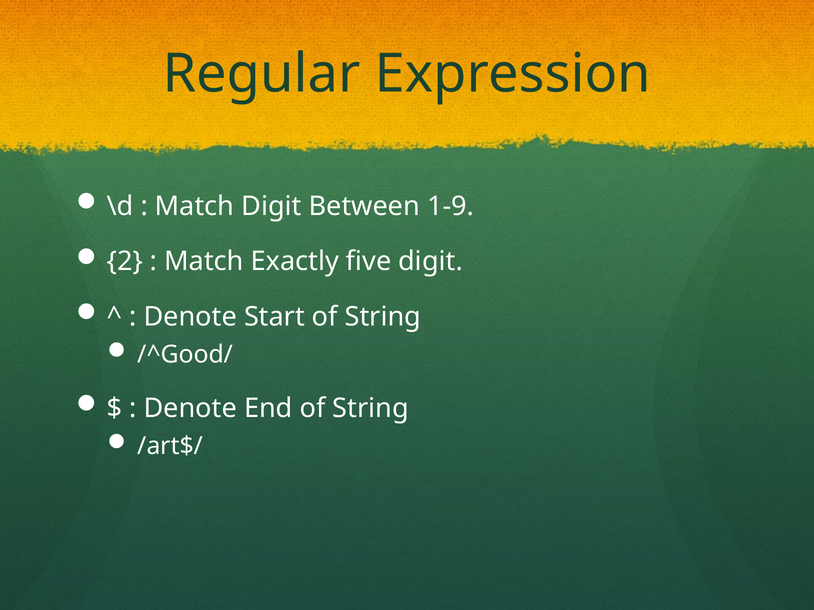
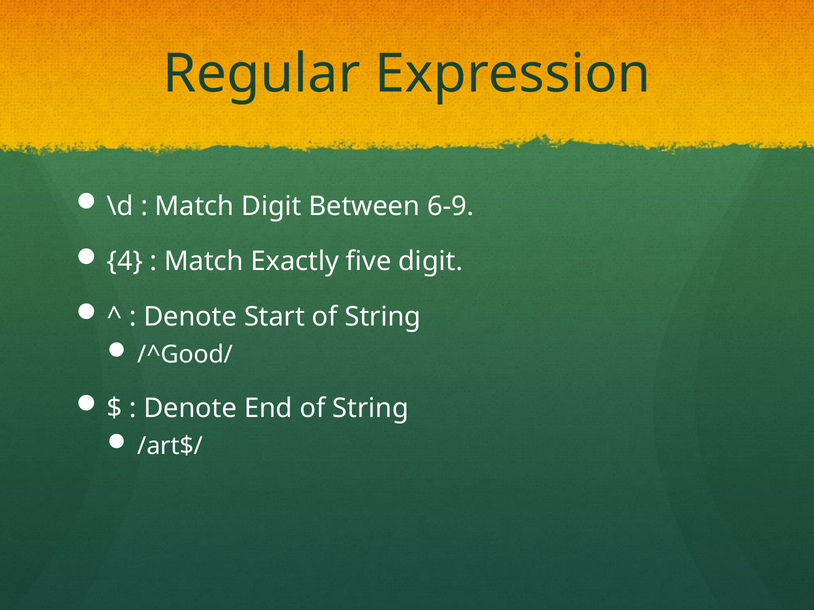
1-9: 1-9 -> 6-9 (451, 207)
2: 2 -> 4 (125, 262)
